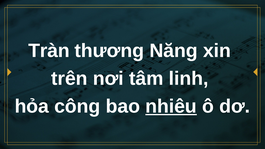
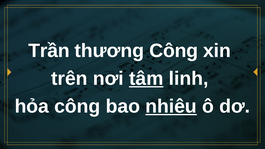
Tràn: Tràn -> Trần (49, 51)
thương Năng: Năng -> Công (174, 51)
tâm underline: none -> present (146, 79)
